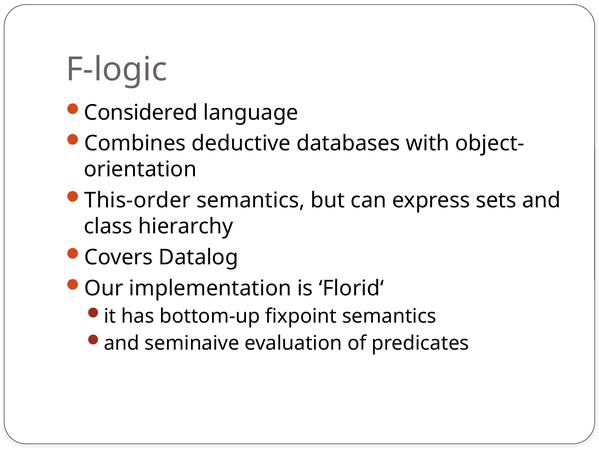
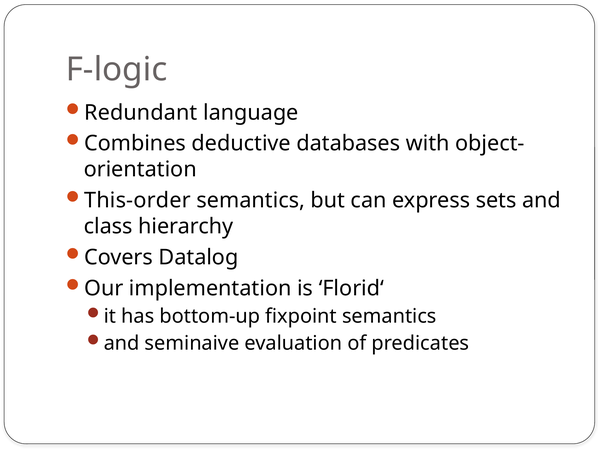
Considered: Considered -> Redundant (141, 112)
